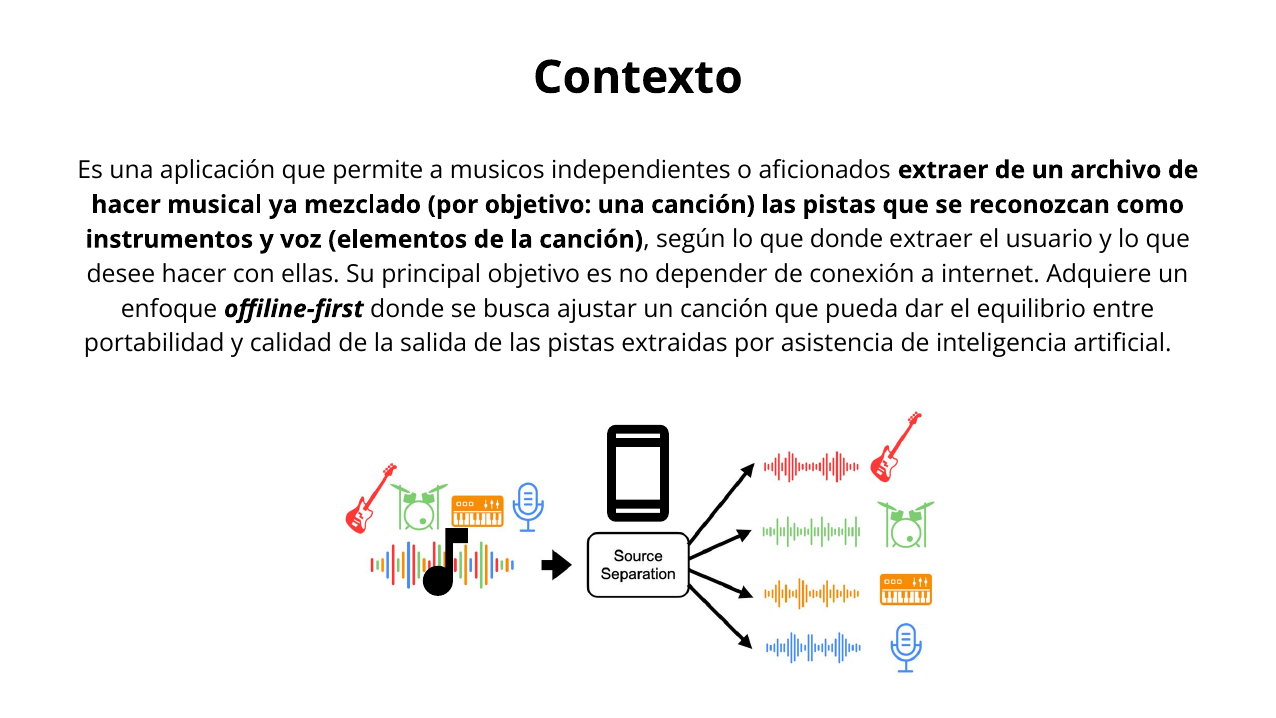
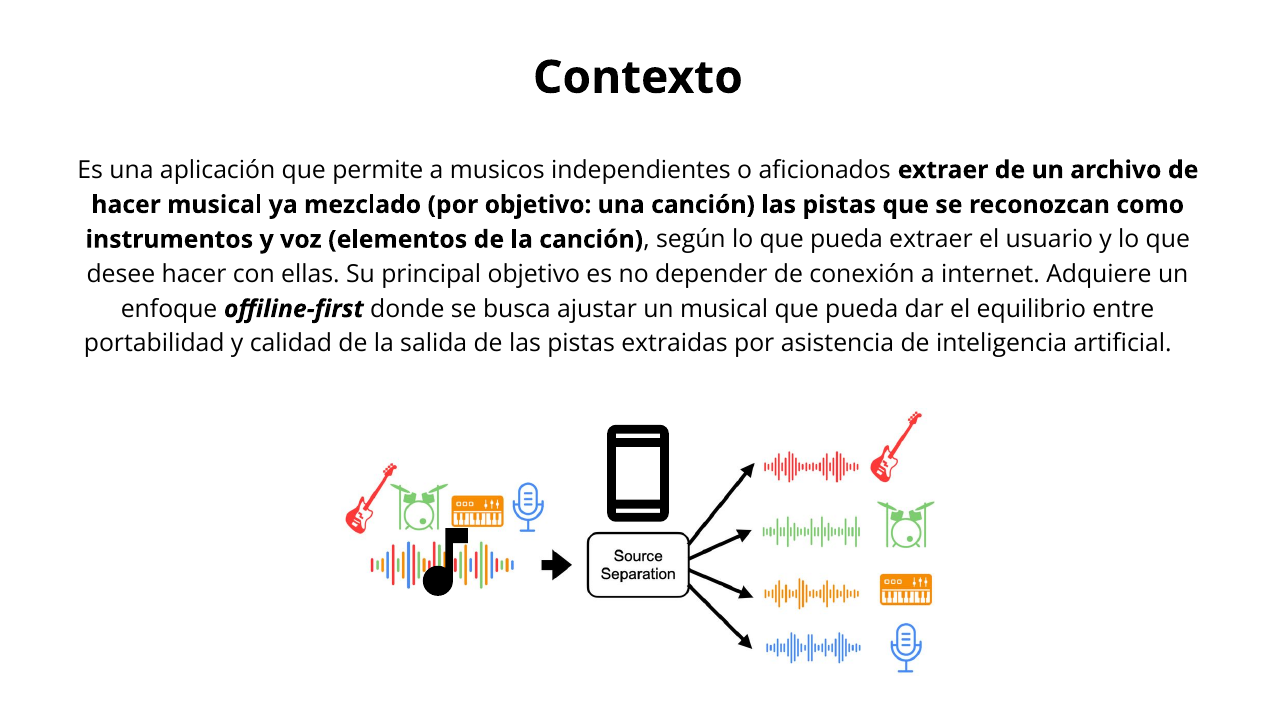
lo que donde: donde -> pueda (847, 239)
un canción: canción -> musical (724, 309)
